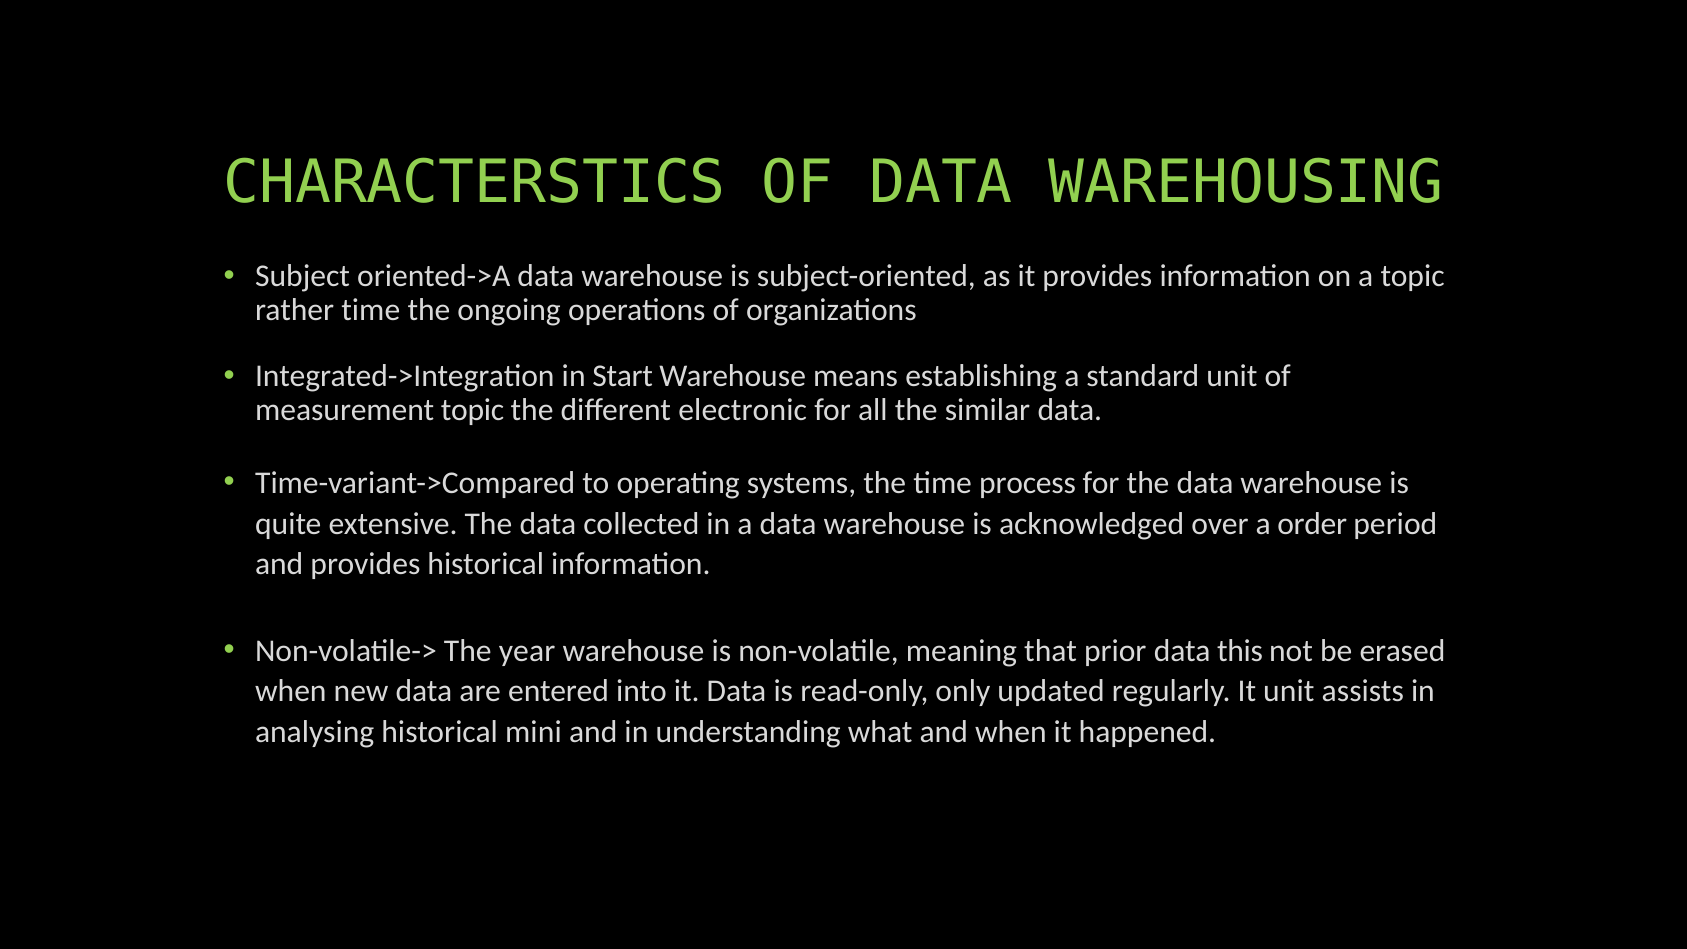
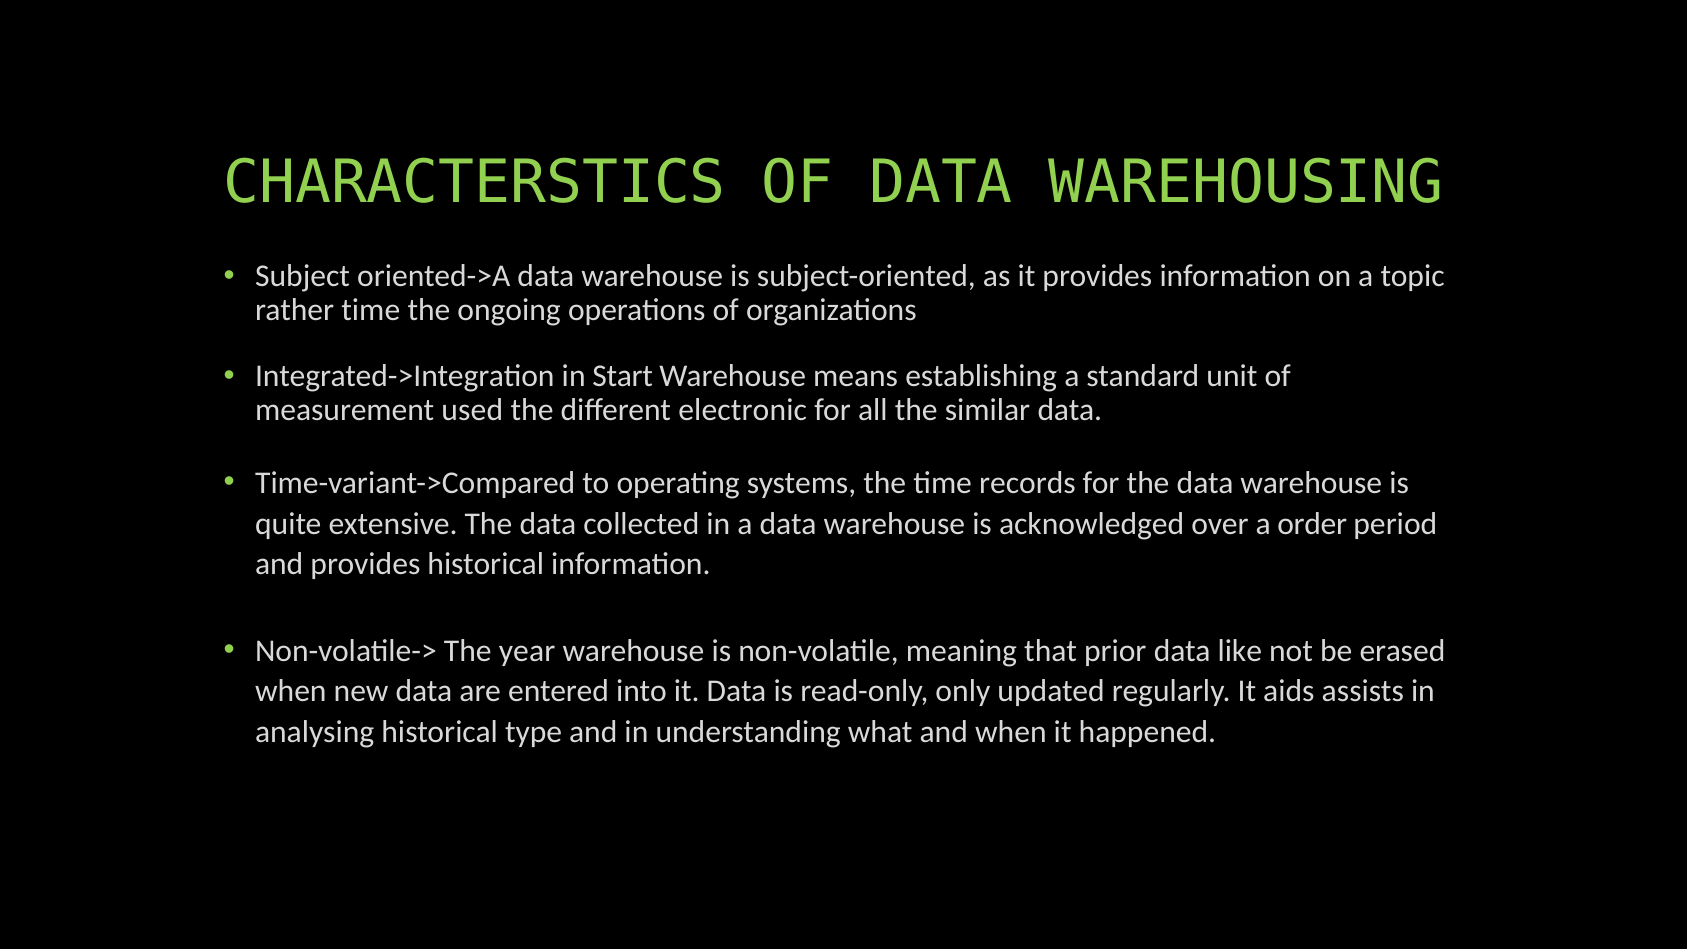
measurement topic: topic -> used (472, 410)
process: process -> records (1027, 483)
this: this -> like (1240, 651)
It unit: unit -> aids (1289, 691)
mini: mini -> type (534, 732)
